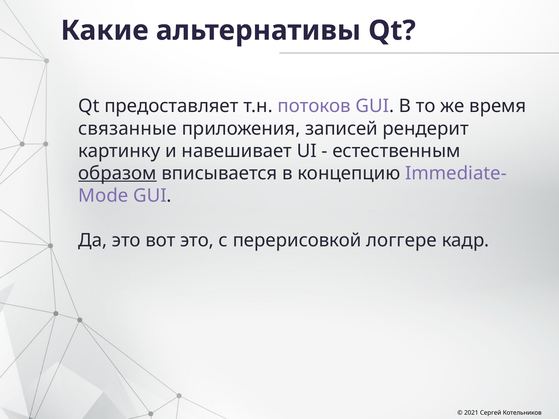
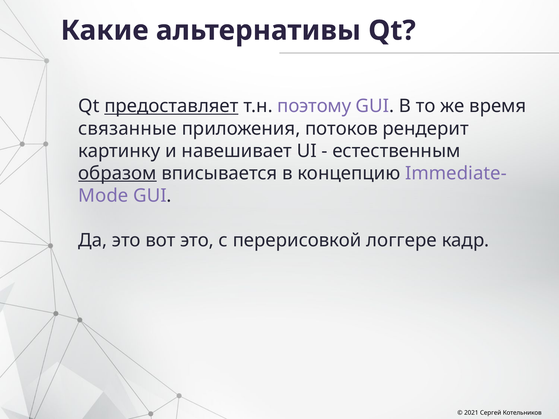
предоставляет underline: none -> present (171, 106)
потоков: потоков -> поэтому (314, 106)
записей: записей -> потоков (342, 129)
